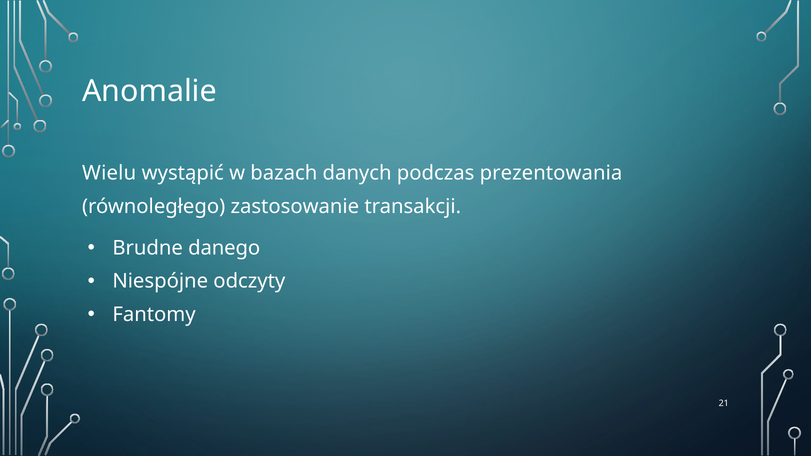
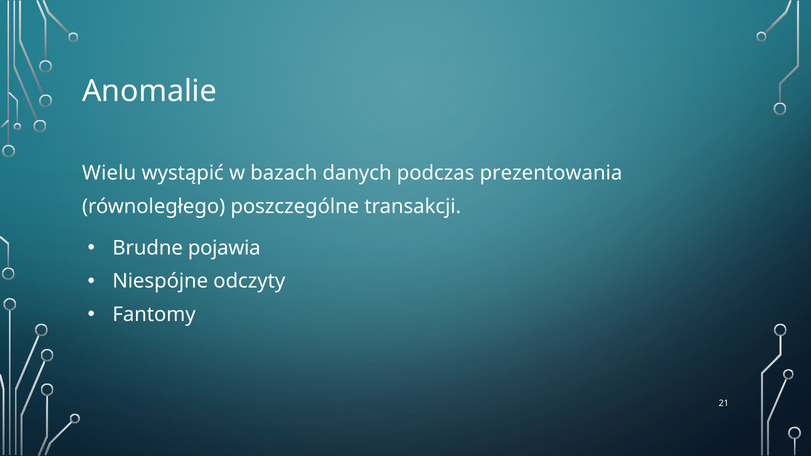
zastosowanie: zastosowanie -> poszczególne (295, 206)
danego: danego -> pojawia (224, 248)
